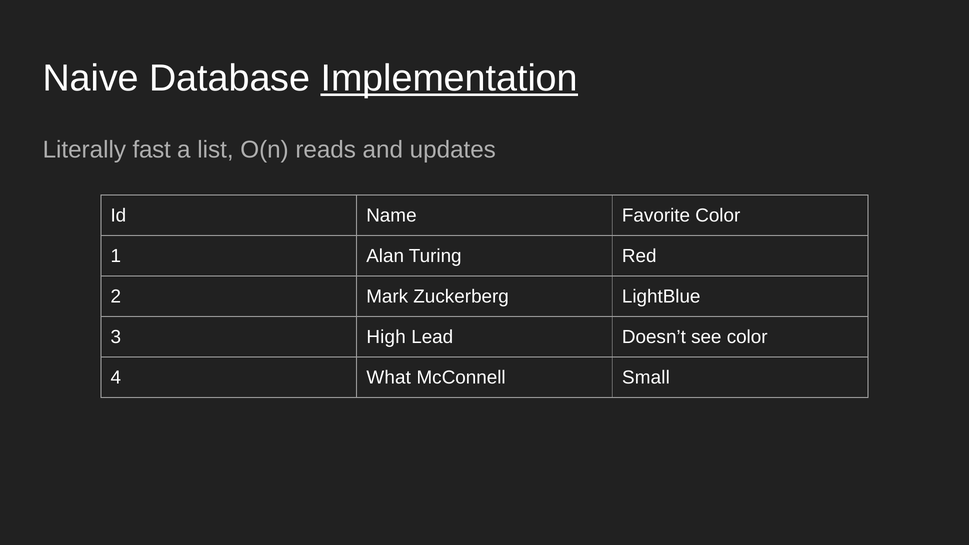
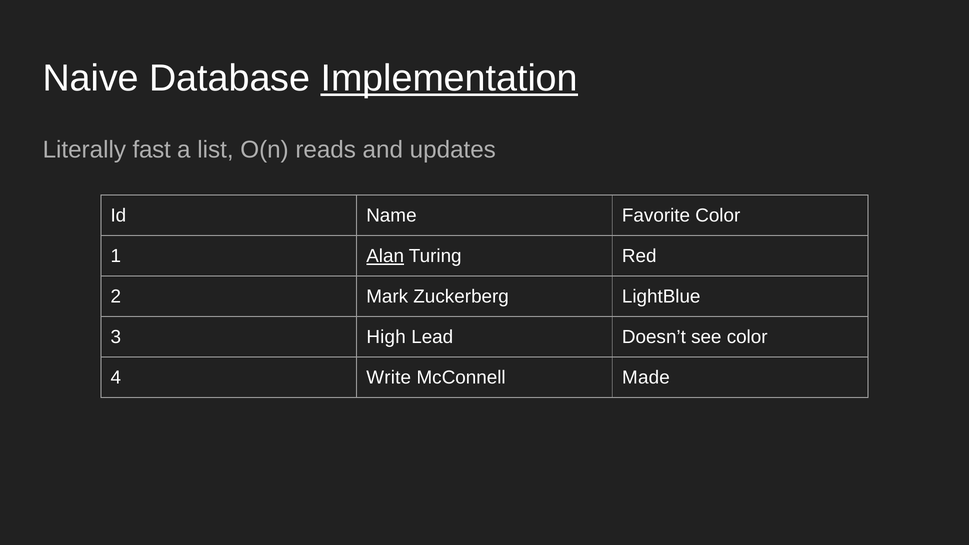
Alan underline: none -> present (385, 256)
What: What -> Write (389, 378)
Small: Small -> Made (646, 378)
